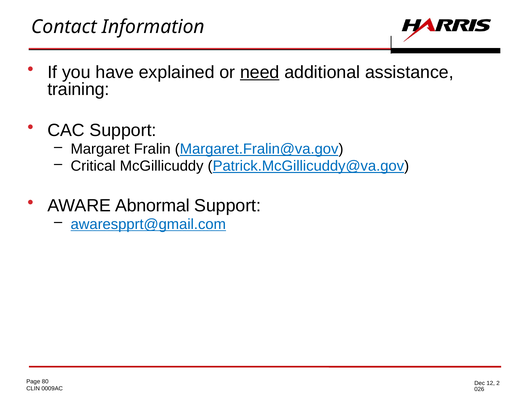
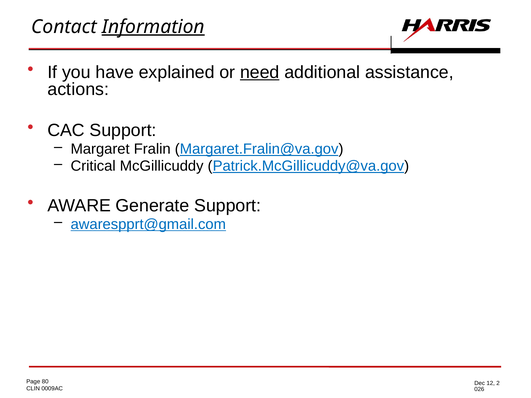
Information underline: none -> present (153, 27)
training: training -> actions (78, 89)
Abnormal: Abnormal -> Generate (152, 206)
